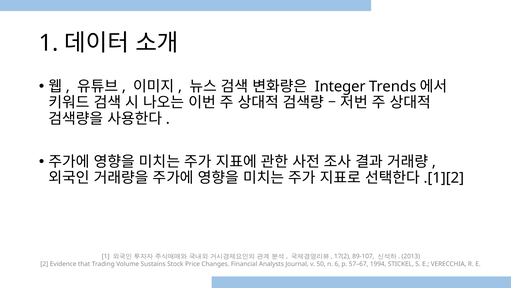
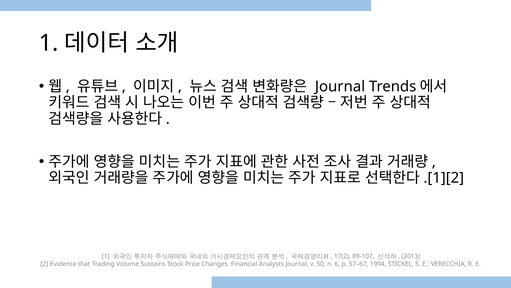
Integer: Integer -> Journal (340, 86)
